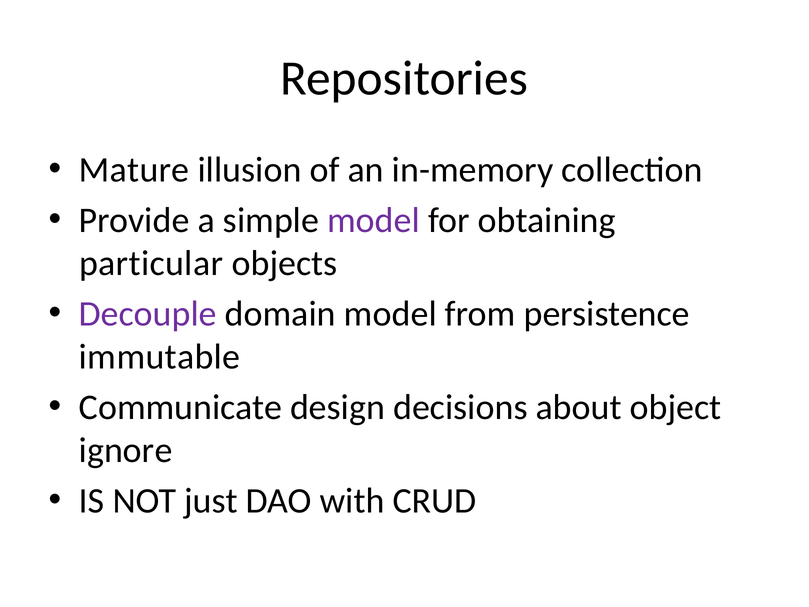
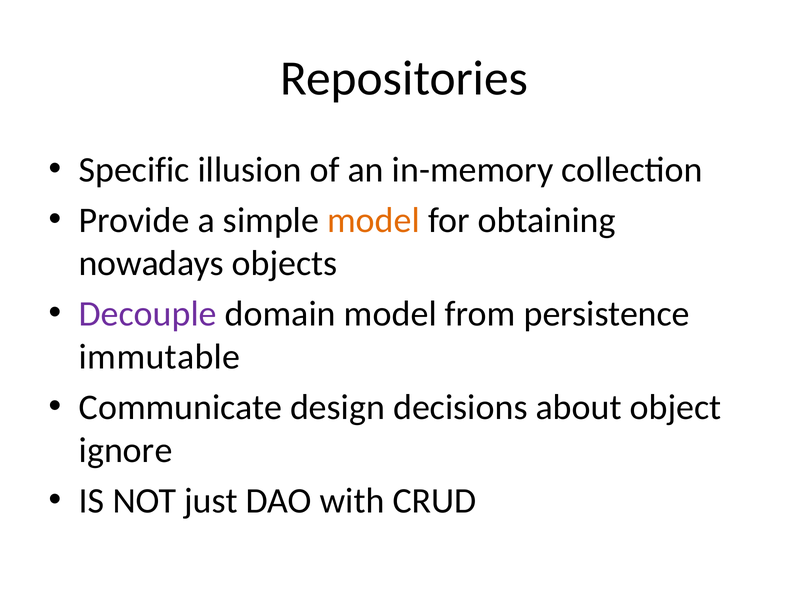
Mature: Mature -> Specific (134, 170)
model colour: purple -> orange (374, 220)
particular: particular -> nowadays (151, 263)
